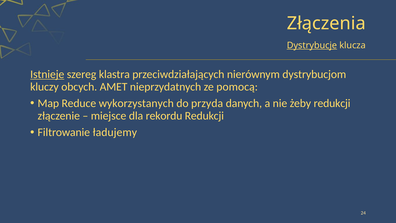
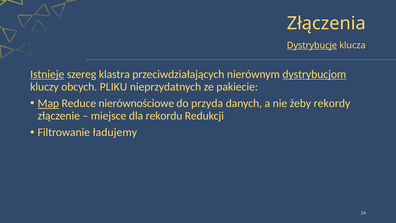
dystrybucjom underline: none -> present (314, 74)
AMET: AMET -> PLIKU (113, 87)
pomocą: pomocą -> pakiecie (237, 87)
Map underline: none -> present (48, 103)
wykorzystanych: wykorzystanych -> nierównościowe (136, 103)
żeby redukcji: redukcji -> rekordy (332, 103)
